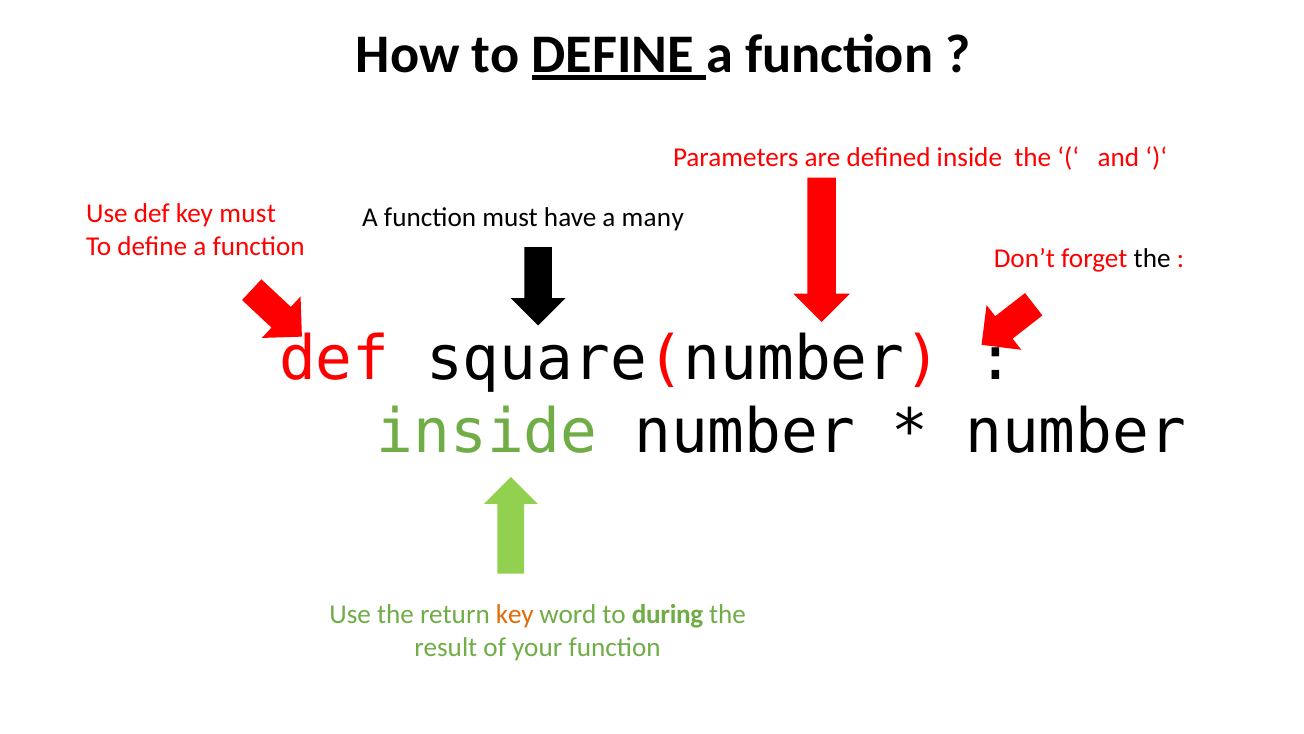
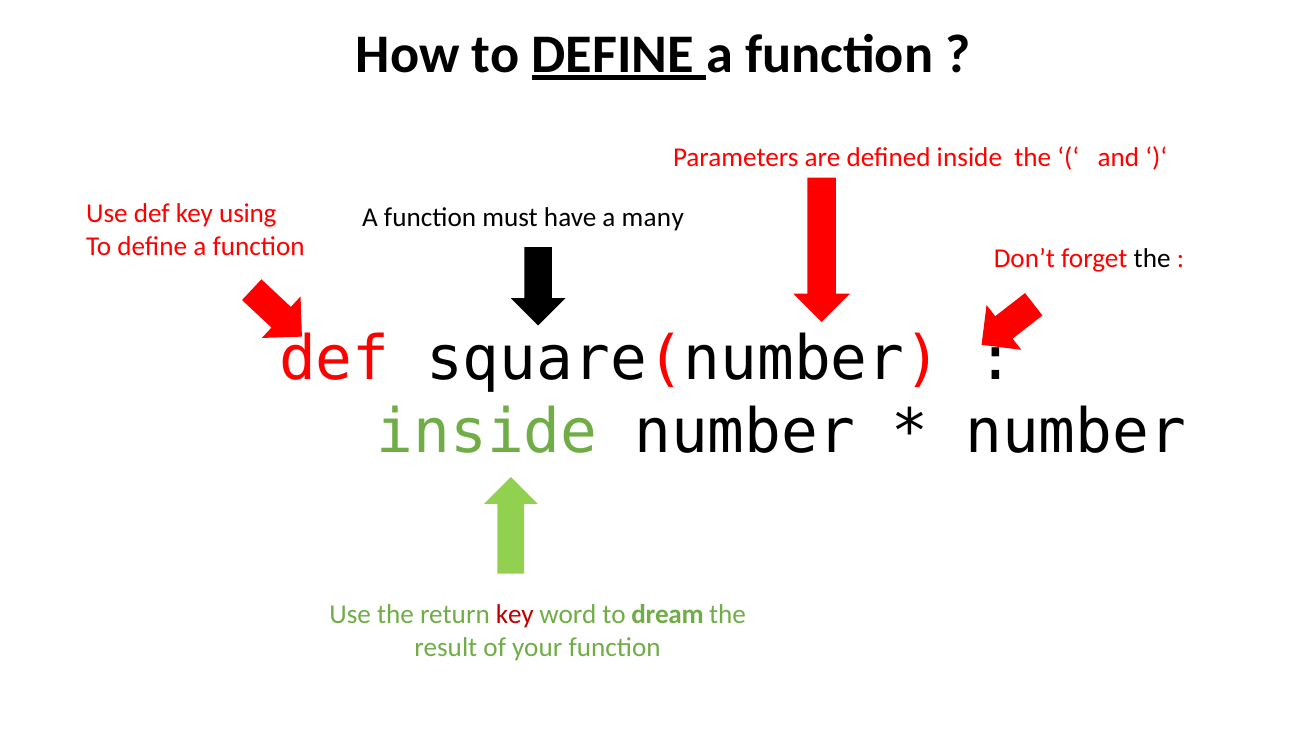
key must: must -> using (248, 213)
key colour: orange -> red (515, 614)
during: during -> dream (668, 614)
